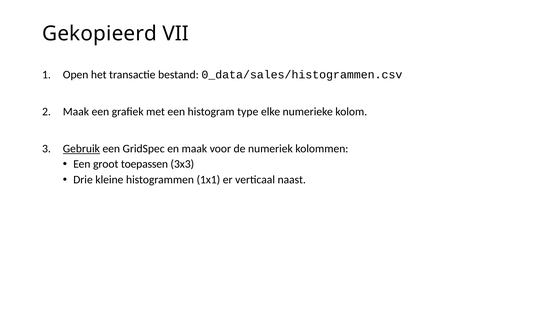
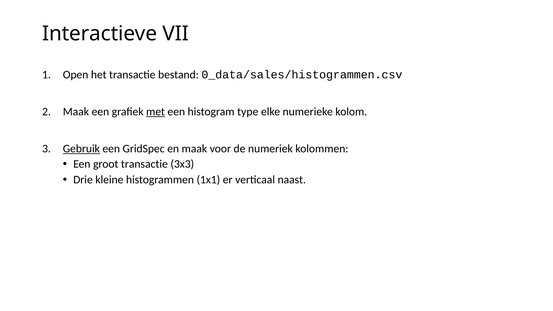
Gekopieerd: Gekopieerd -> Interactieve (100, 34)
met underline: none -> present (156, 112)
groot toepassen: toepassen -> transactie (144, 164)
